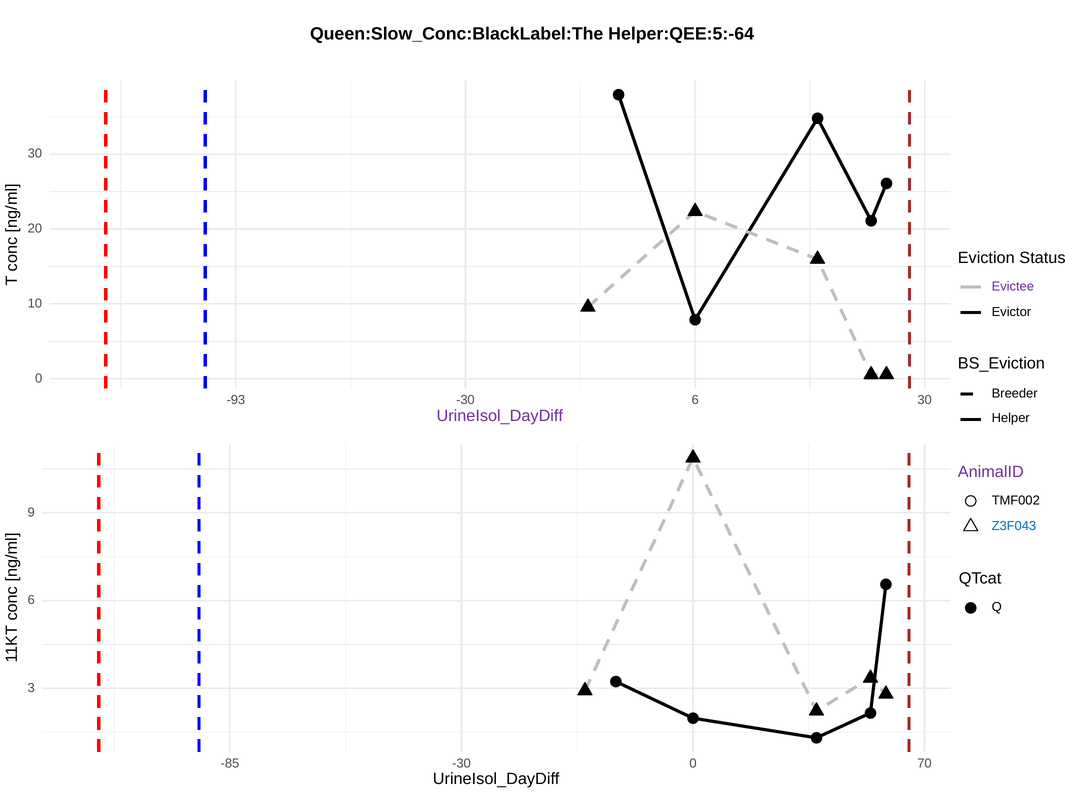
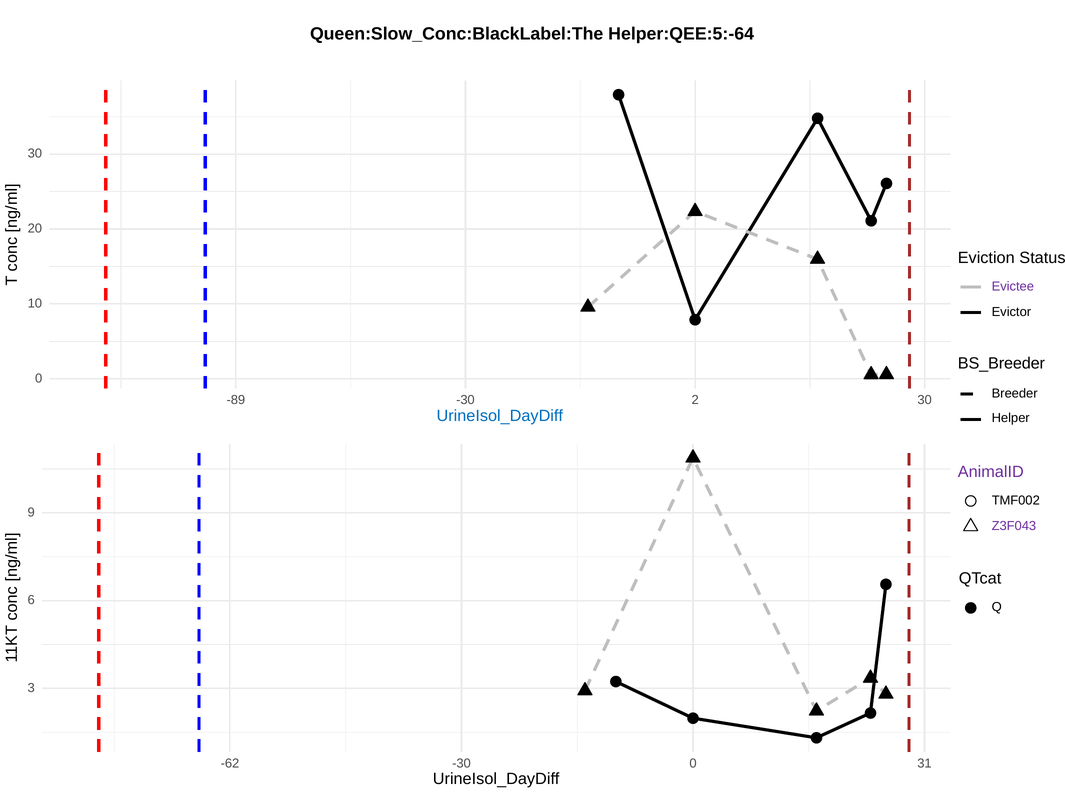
BS_Eviction: BS_Eviction -> BS_Breeder (1001, 363)
-93: -93 -> -89 (236, 400)
-30 6: 6 -> 2 (695, 400)
UrineIsol_DayDiff colour: purple -> blue (500, 416)
Z3F043 colour: blue -> purple (1014, 526)
-85: -85 -> -62 (230, 763)
70: 70 -> 31 (924, 763)
